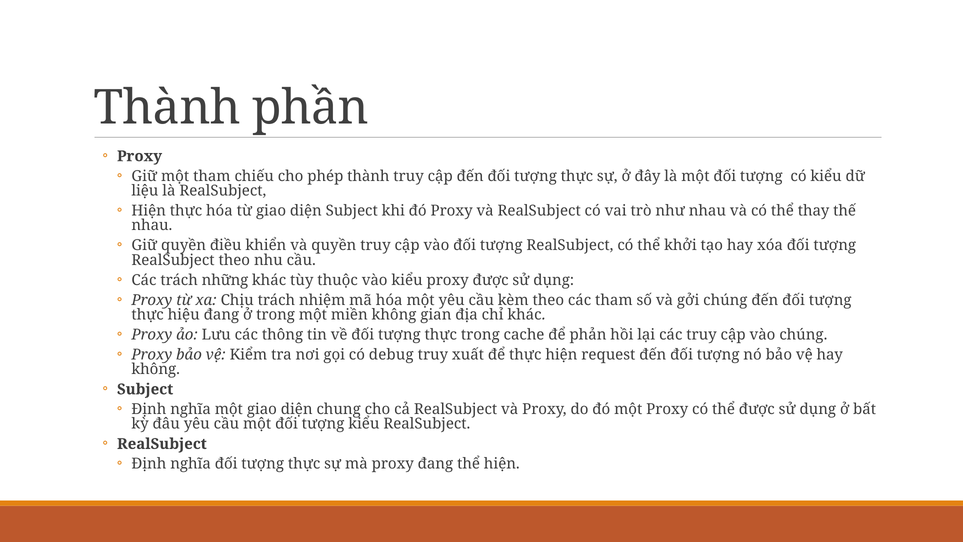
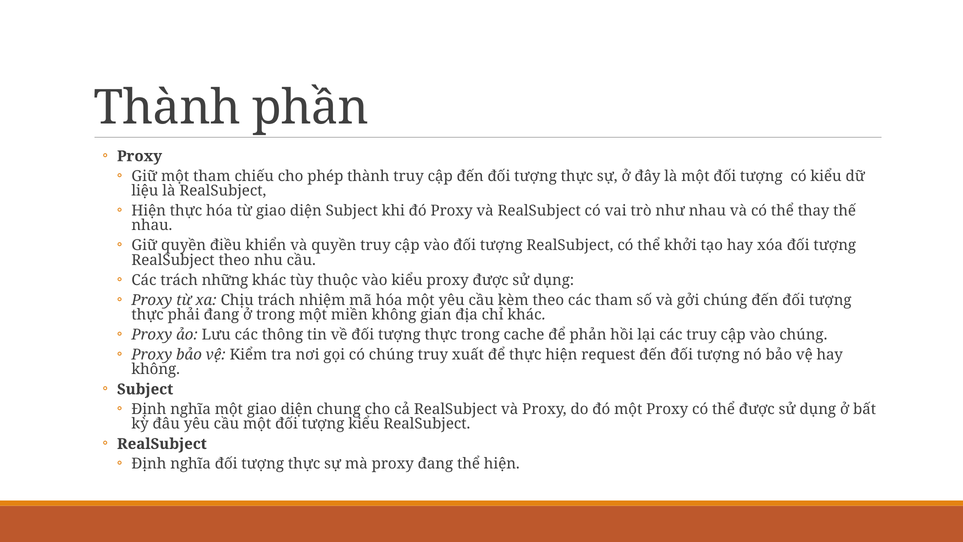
hiệu: hiệu -> phải (184, 315)
có debug: debug -> chúng (391, 355)
